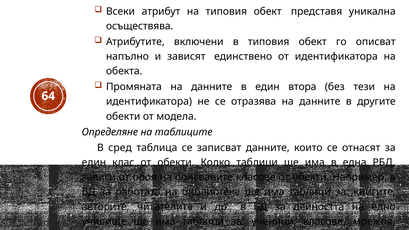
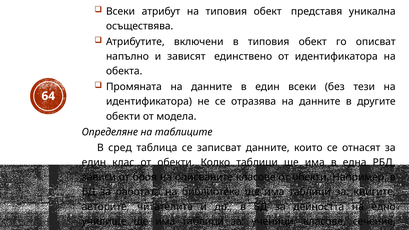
един втора: втора -> всеки (302, 87)
мрежов: мрежов -> сечение (374, 221)
